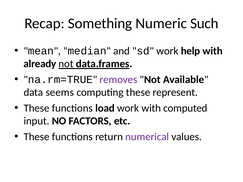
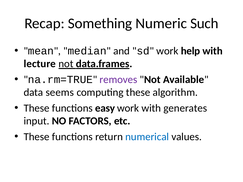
already: already -> lecture (40, 64)
represent: represent -> algorithm (175, 93)
load: load -> easy (105, 108)
computed: computed -> generates (185, 108)
numerical colour: purple -> blue (147, 137)
